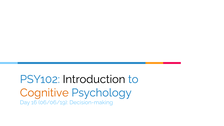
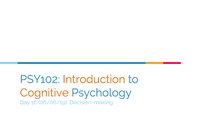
Introduction colour: black -> orange (94, 79)
